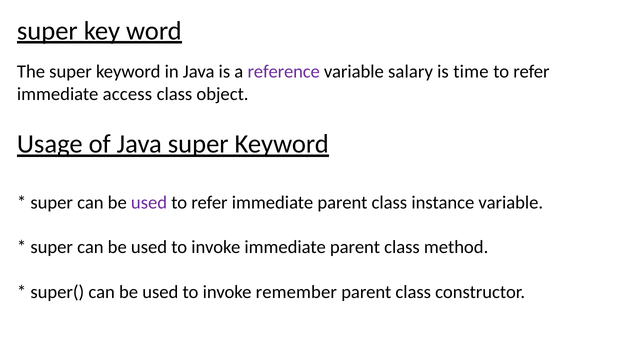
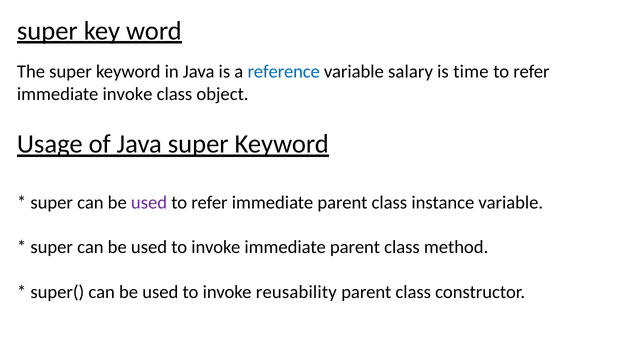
reference colour: purple -> blue (284, 72)
immediate access: access -> invoke (127, 94)
remember: remember -> reusability (296, 292)
